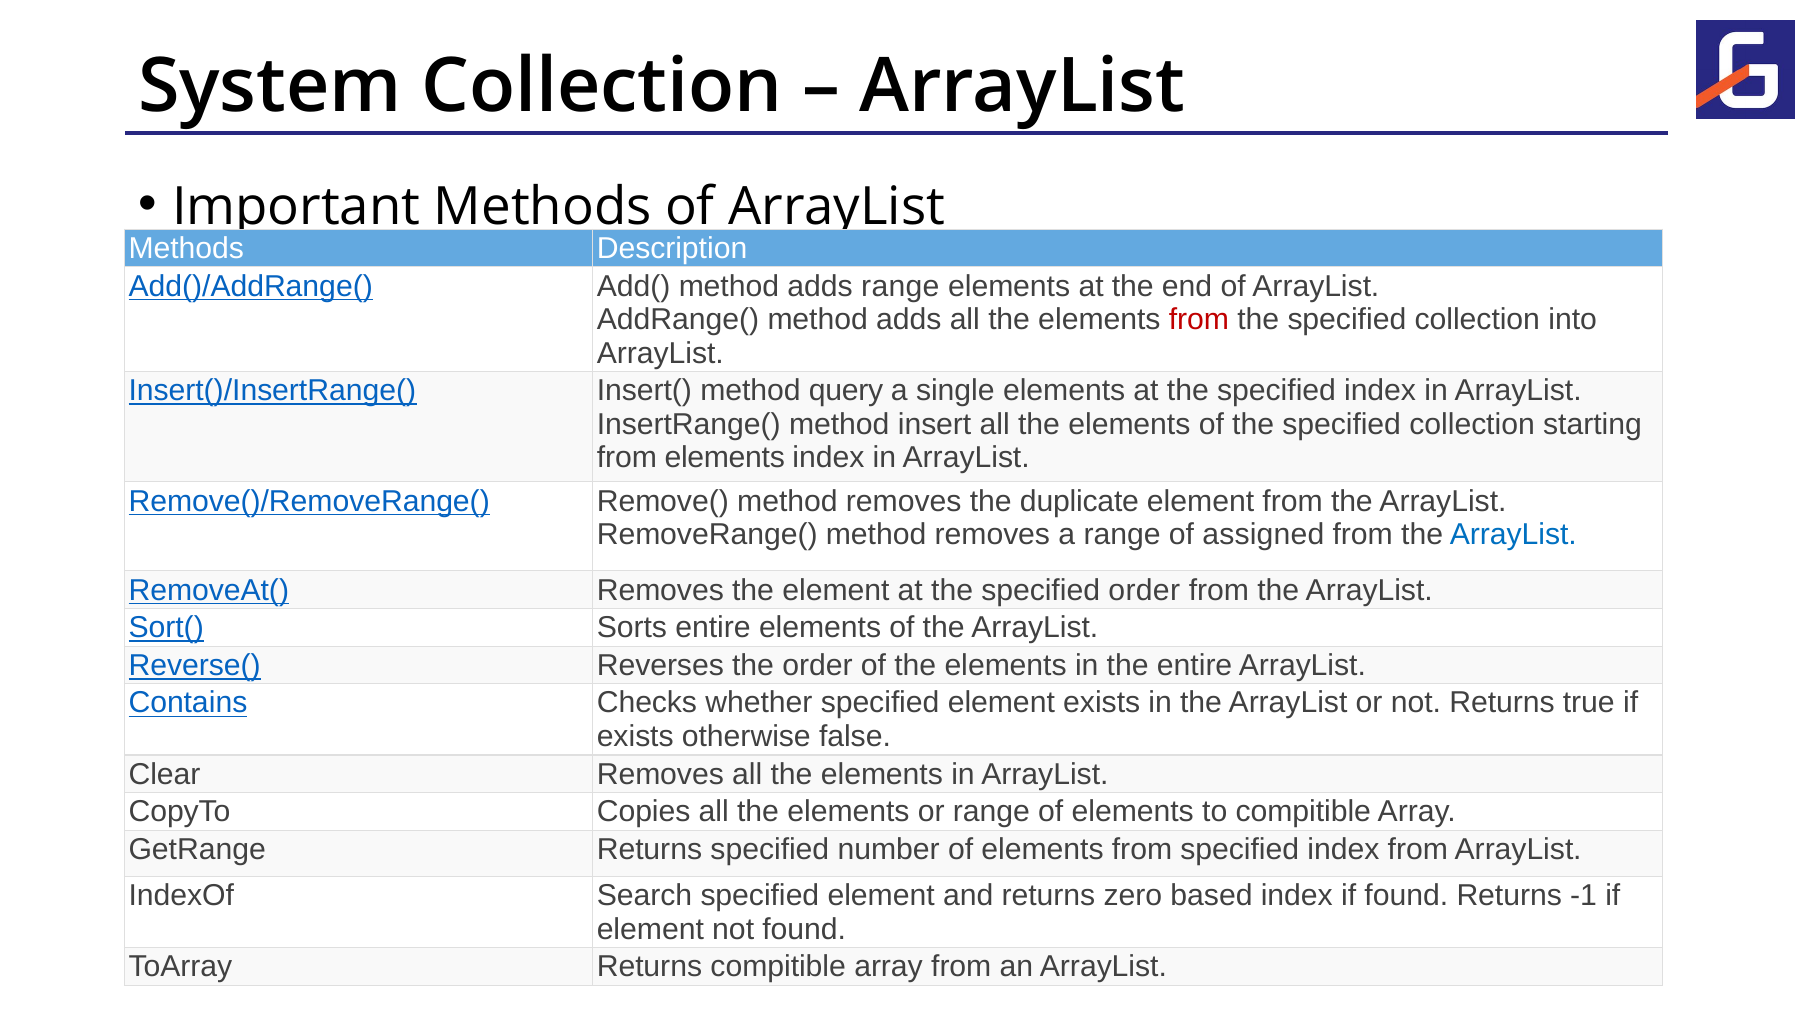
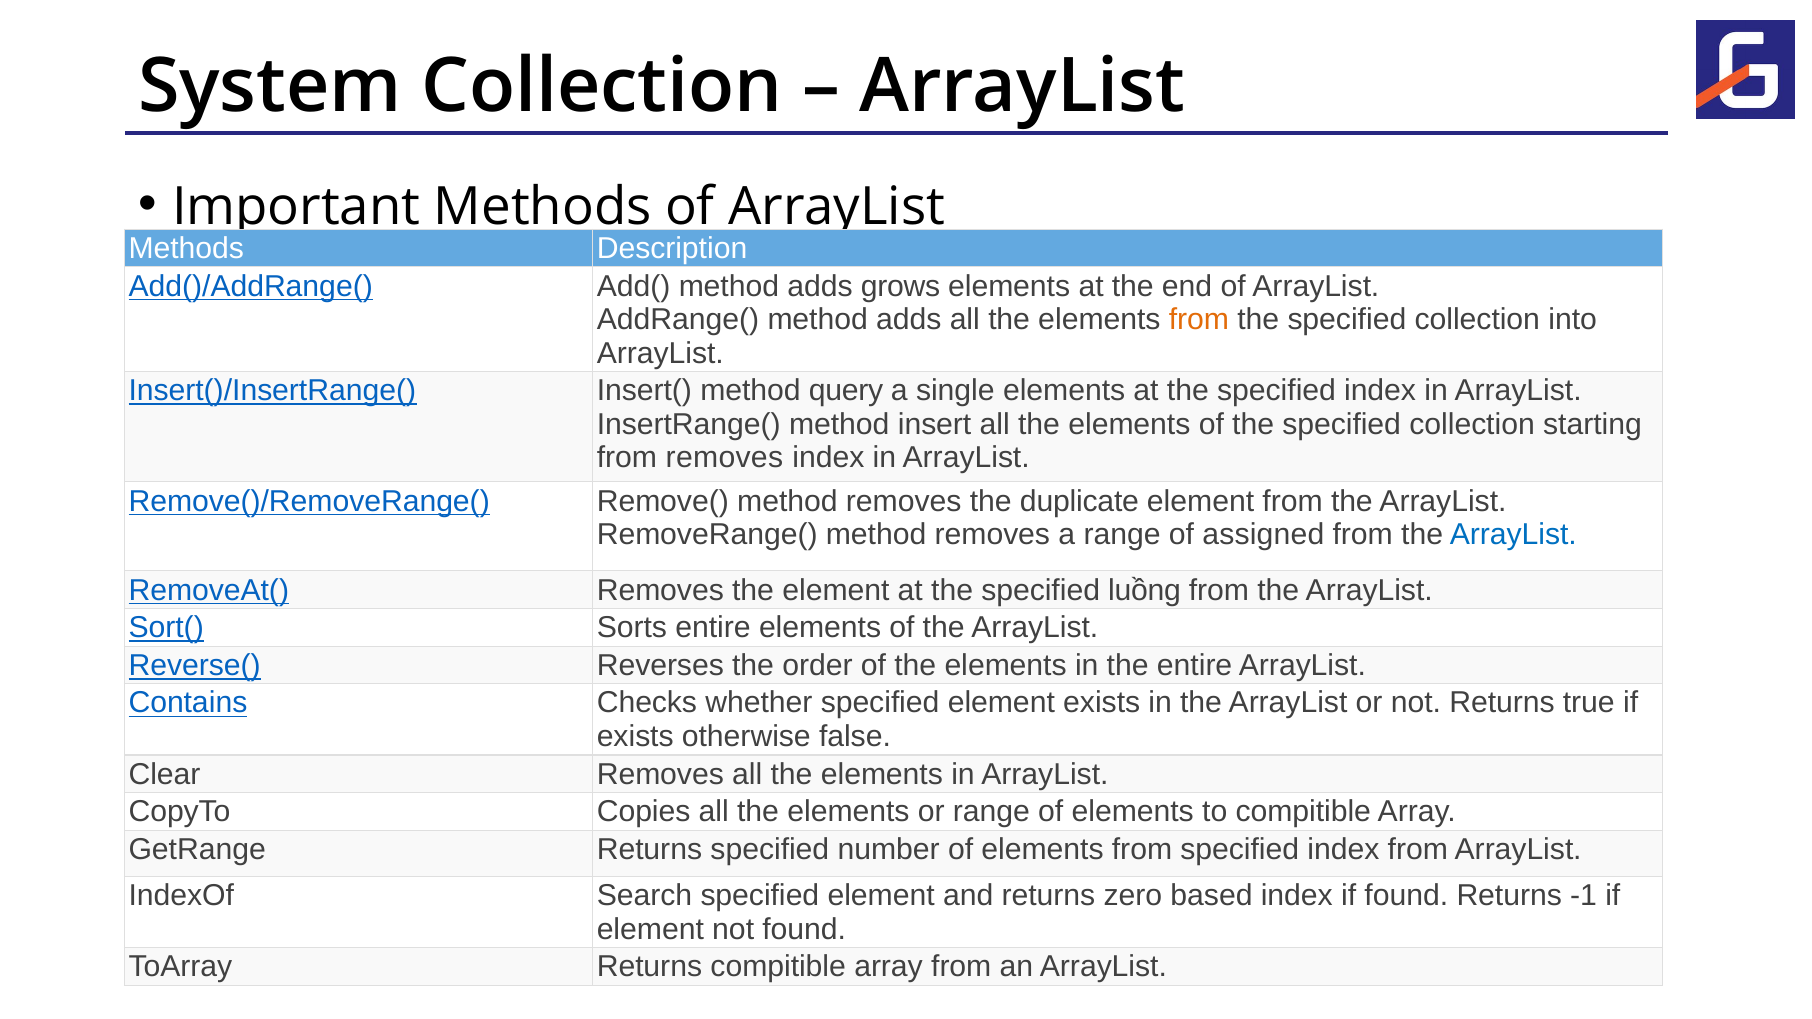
adds range: range -> grows (901, 286)
from colour: red -> orange (1199, 320)
from elements: elements -> removes (724, 458)
specified order: order -> luồng (1145, 590)
